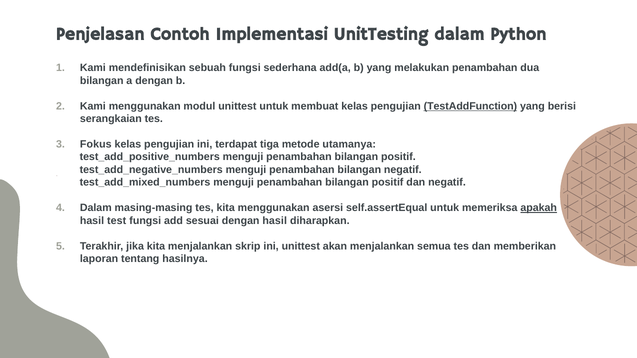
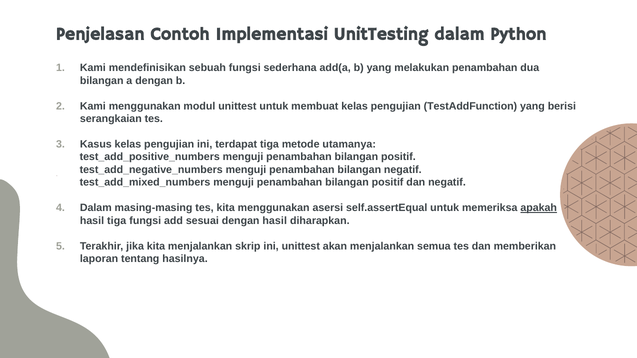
TestAddFunction underline: present -> none (470, 106)
Fokus: Fokus -> Kasus (96, 144)
hasil test: test -> tiga (117, 221)
